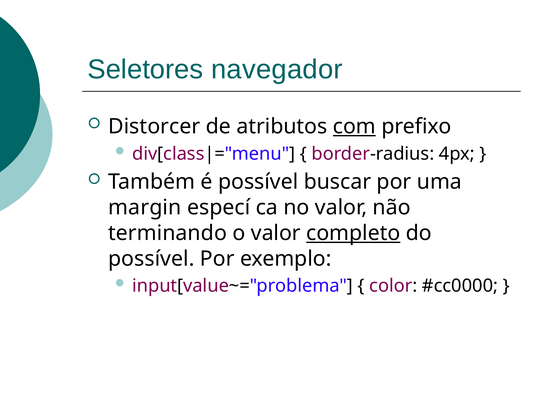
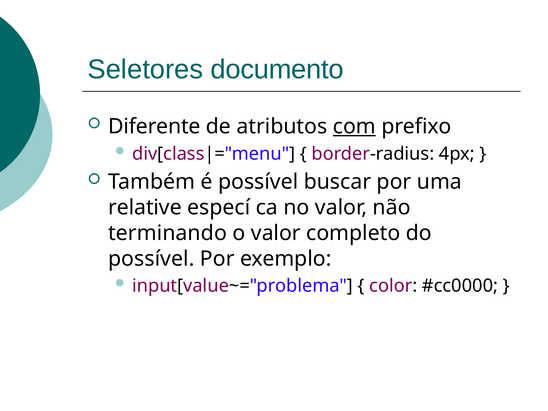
navegador: navegador -> documento (277, 69)
Distorcer: Distorcer -> Diferente (154, 127)
margin: margin -> relative (145, 208)
completo underline: present -> none (353, 233)
